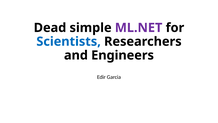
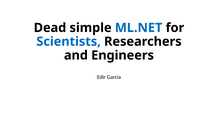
ML.NET colour: purple -> blue (139, 28)
